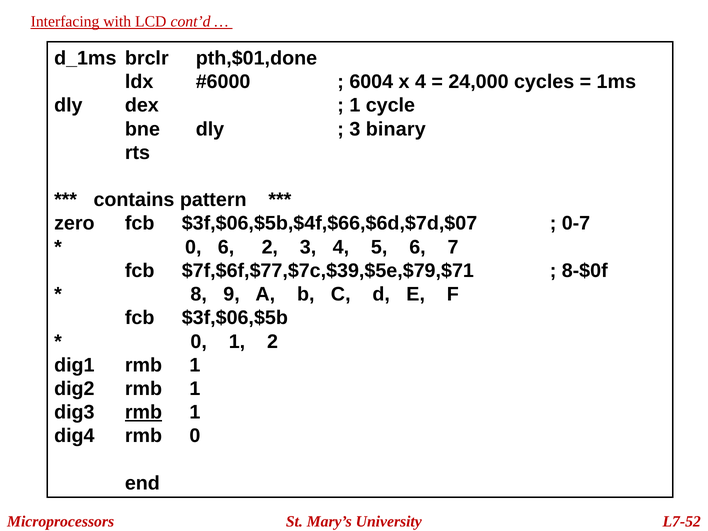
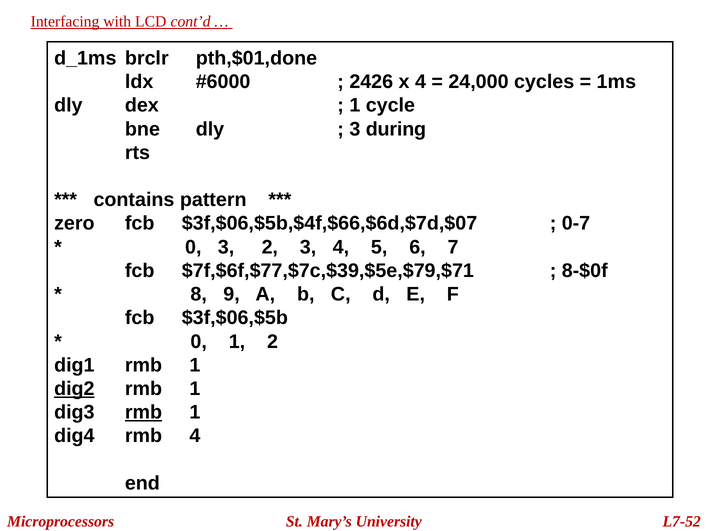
6004: 6004 -> 2426 (371, 82)
binary: binary -> during (396, 129)
0 6: 6 -> 3 (226, 247)
dig2 underline: none -> present (74, 389)
rmb 0: 0 -> 4 (195, 436)
